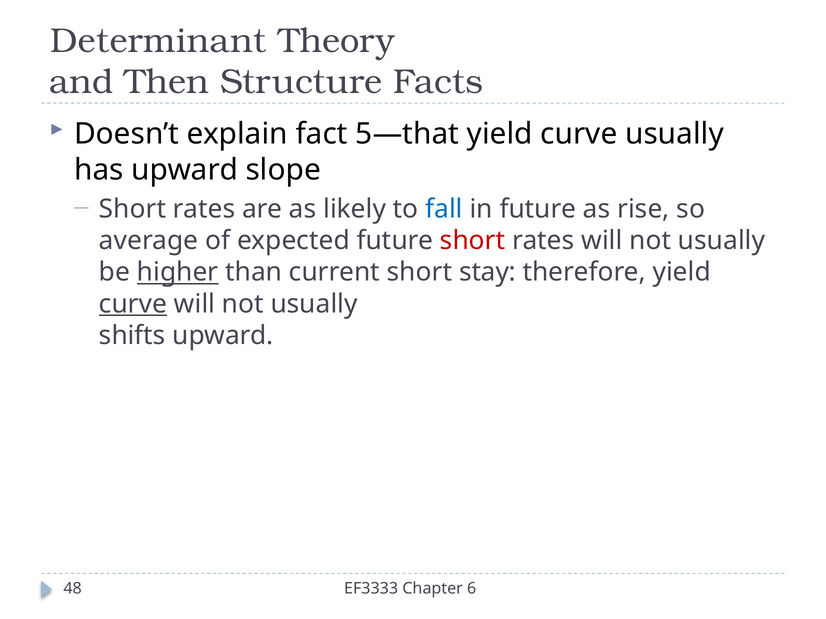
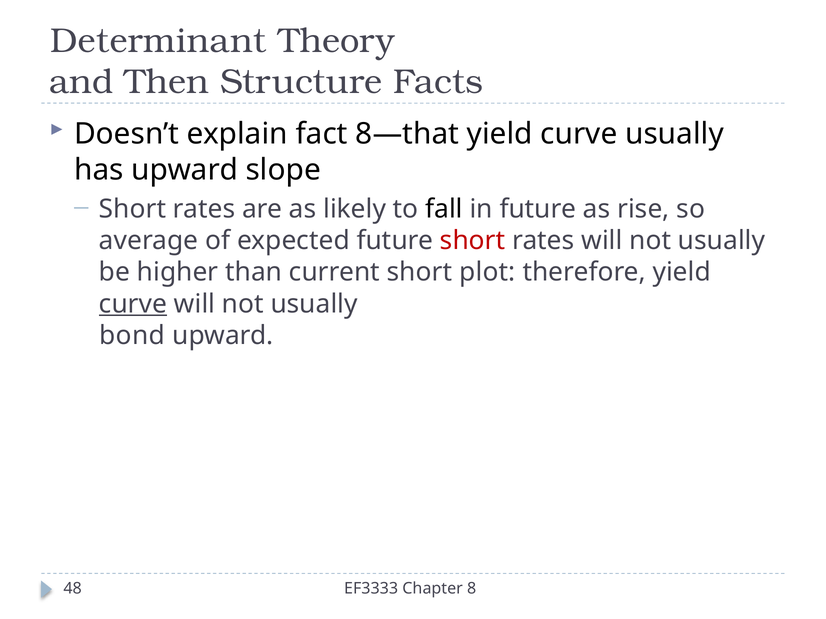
5—that: 5—that -> 8—that (407, 134)
fall colour: blue -> black (444, 209)
higher underline: present -> none (178, 272)
stay: stay -> plot (487, 272)
shifts: shifts -> bond (132, 336)
6: 6 -> 8 (472, 589)
